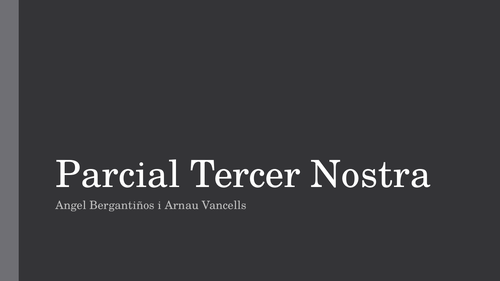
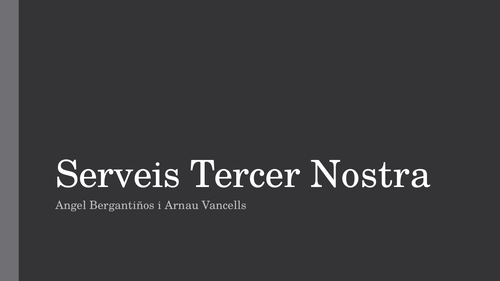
Parcial: Parcial -> Serveis (118, 175)
